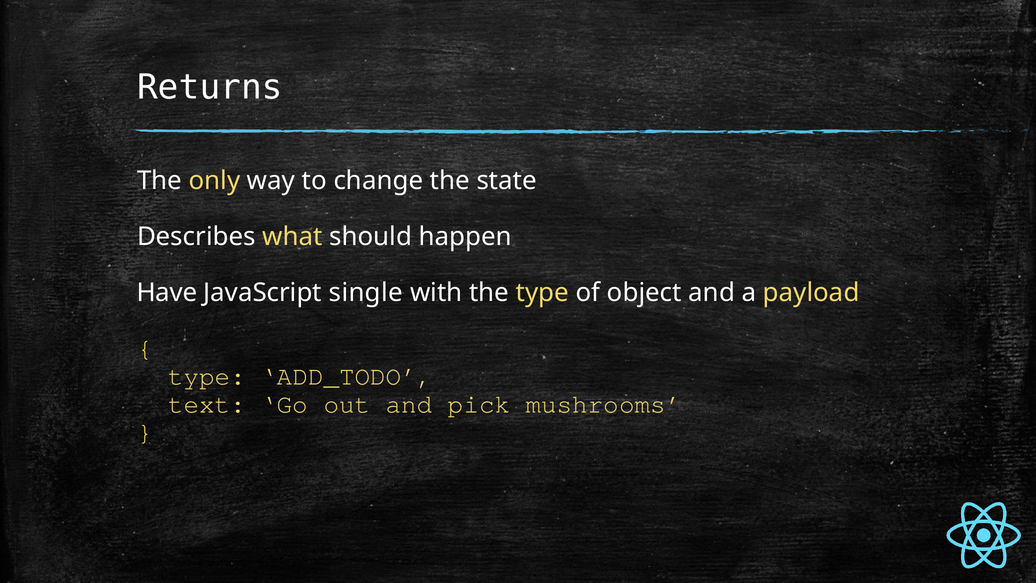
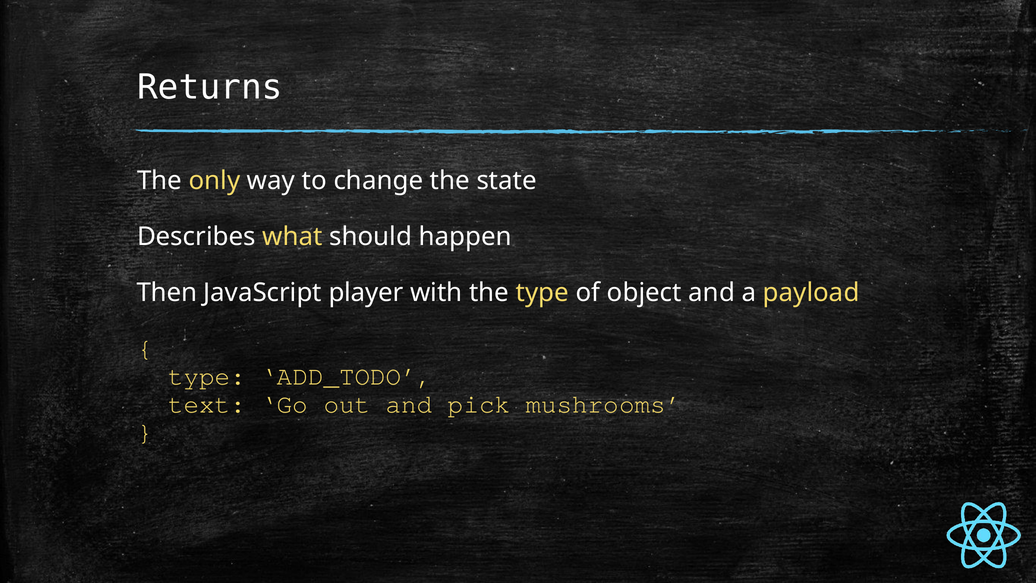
Have: Have -> Then (167, 292)
single: single -> player (366, 292)
